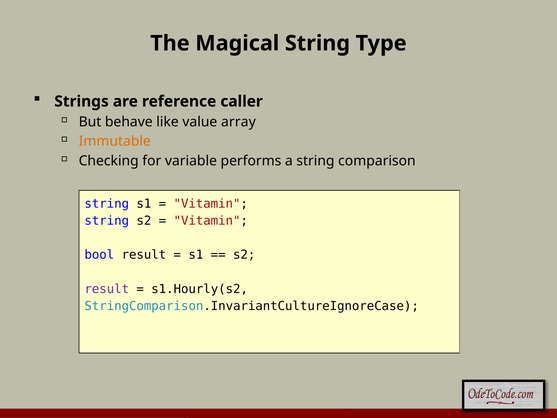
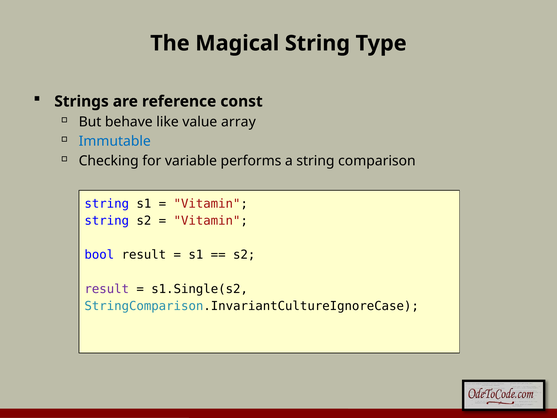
caller: caller -> const (242, 101)
Immutable colour: orange -> blue (115, 141)
s1.Hourly(s2: s1.Hourly(s2 -> s1.Single(s2 (200, 289)
